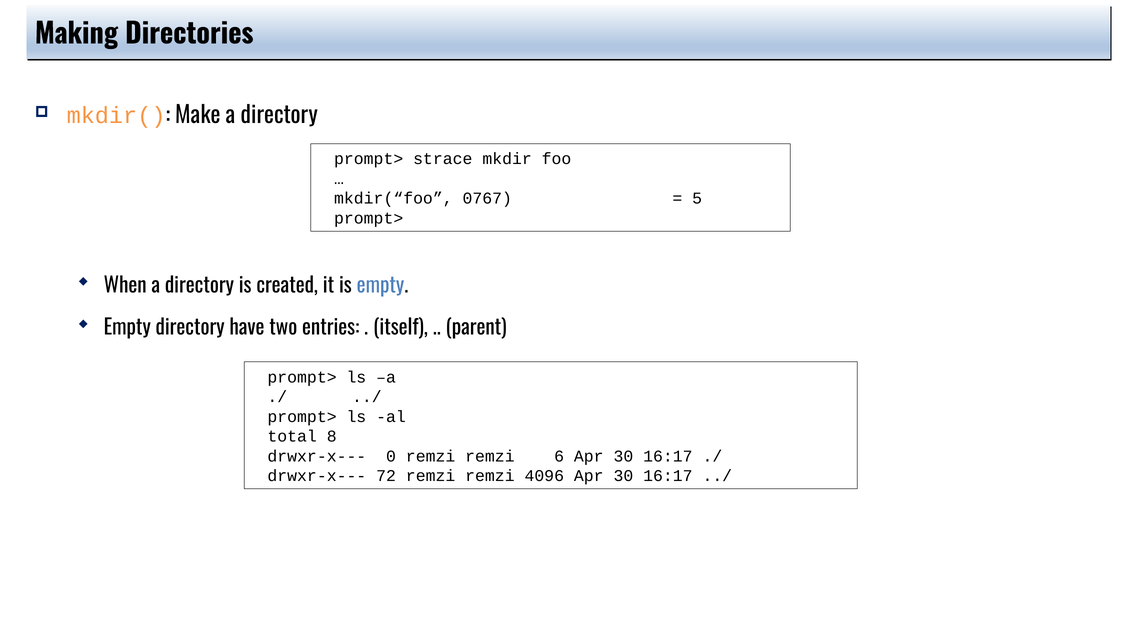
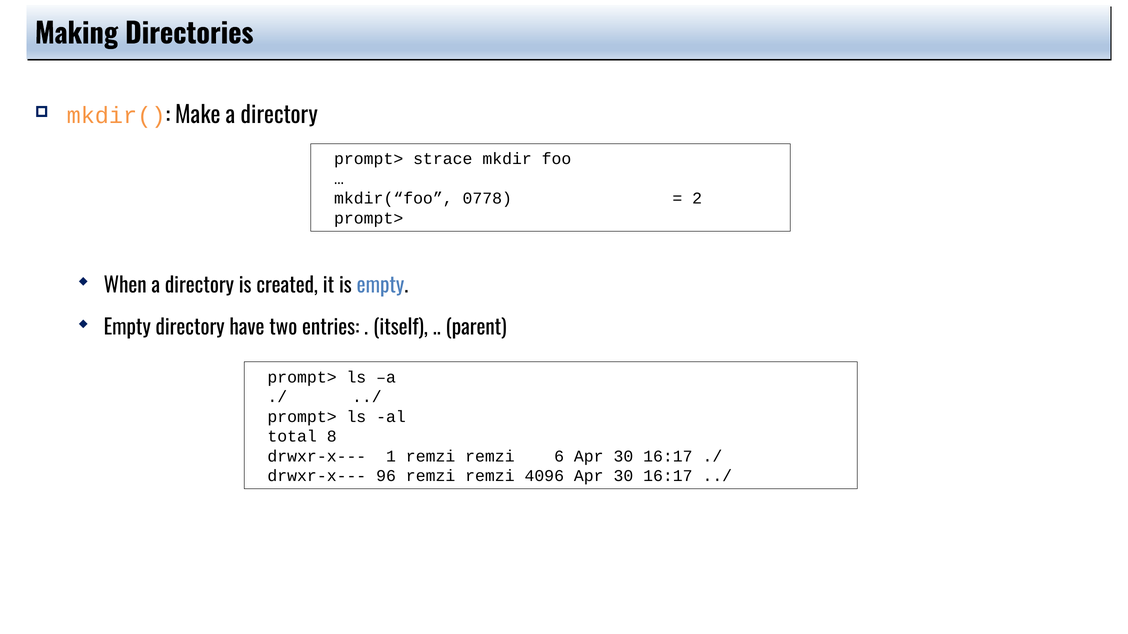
0767: 0767 -> 0778 (487, 199)
5: 5 -> 2 (697, 199)
0: 0 -> 1 (391, 456)
72: 72 -> 96 (386, 476)
